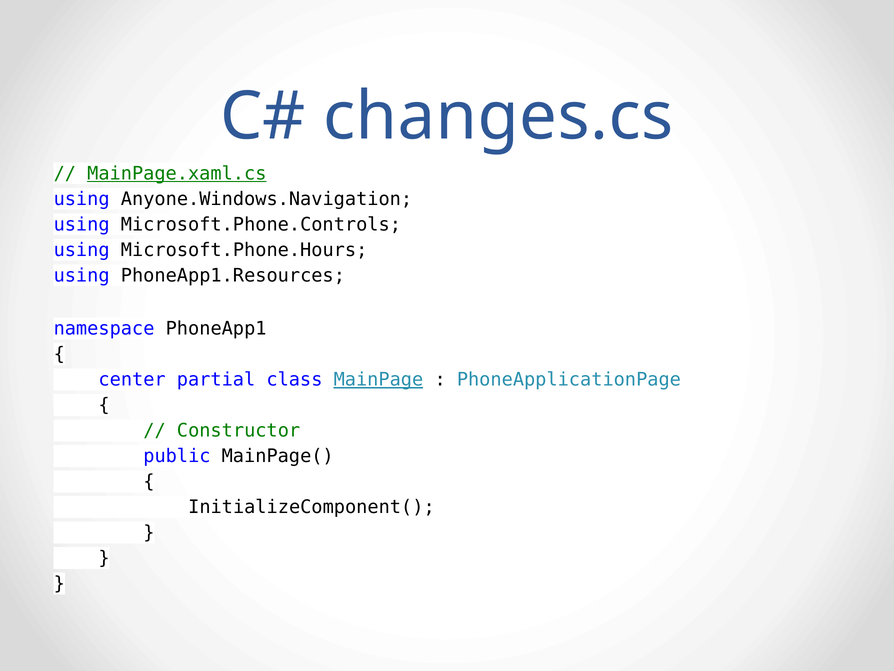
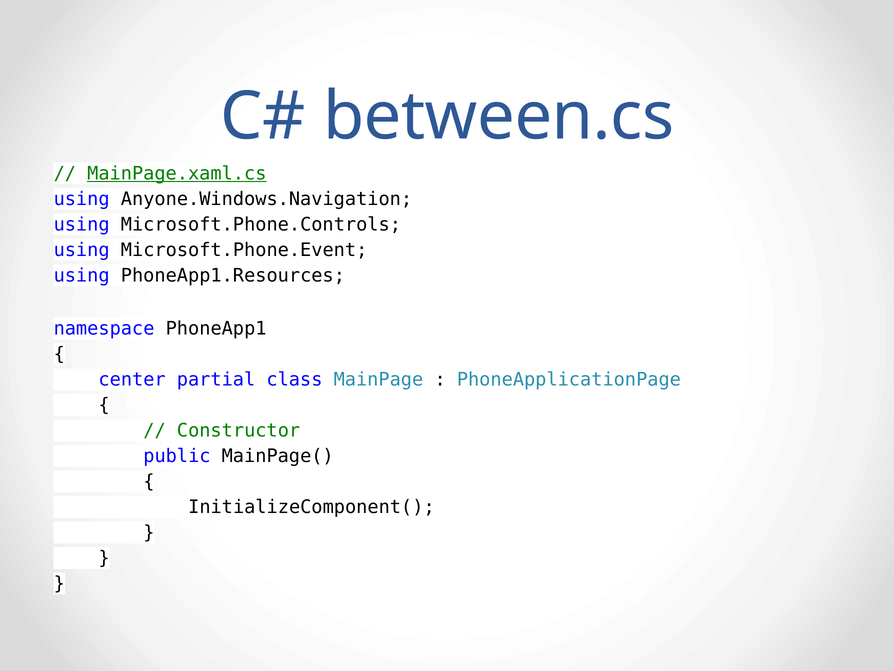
changes.cs: changes.cs -> between.cs (499, 116)
Microsoft.Phone.Hours: Microsoft.Phone.Hours -> Microsoft.Phone.Event (244, 250)
MainPage underline: present -> none (378, 379)
